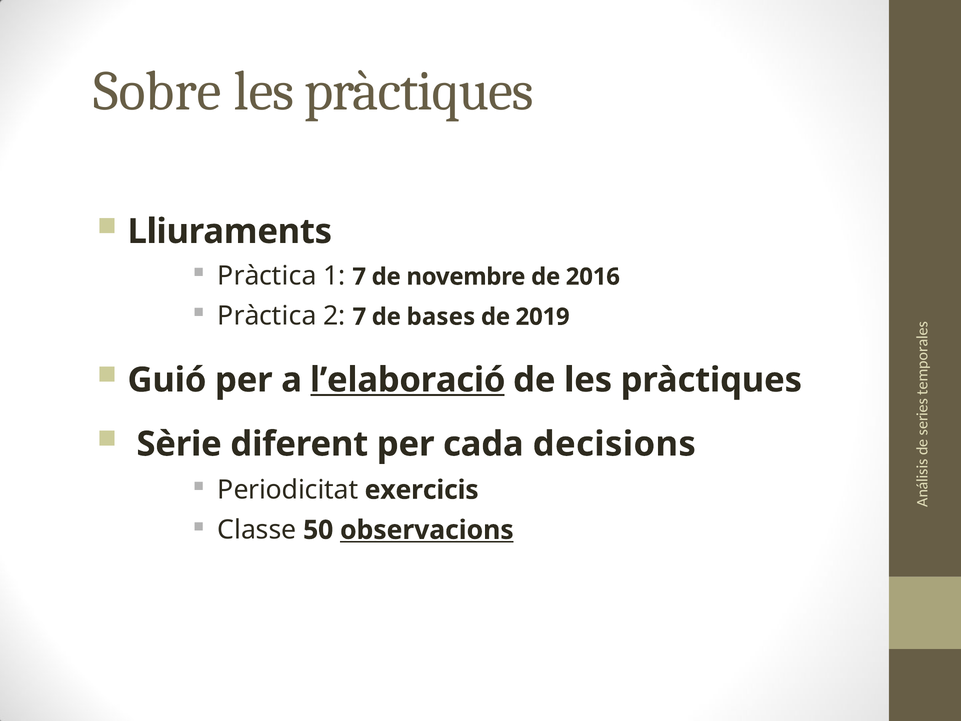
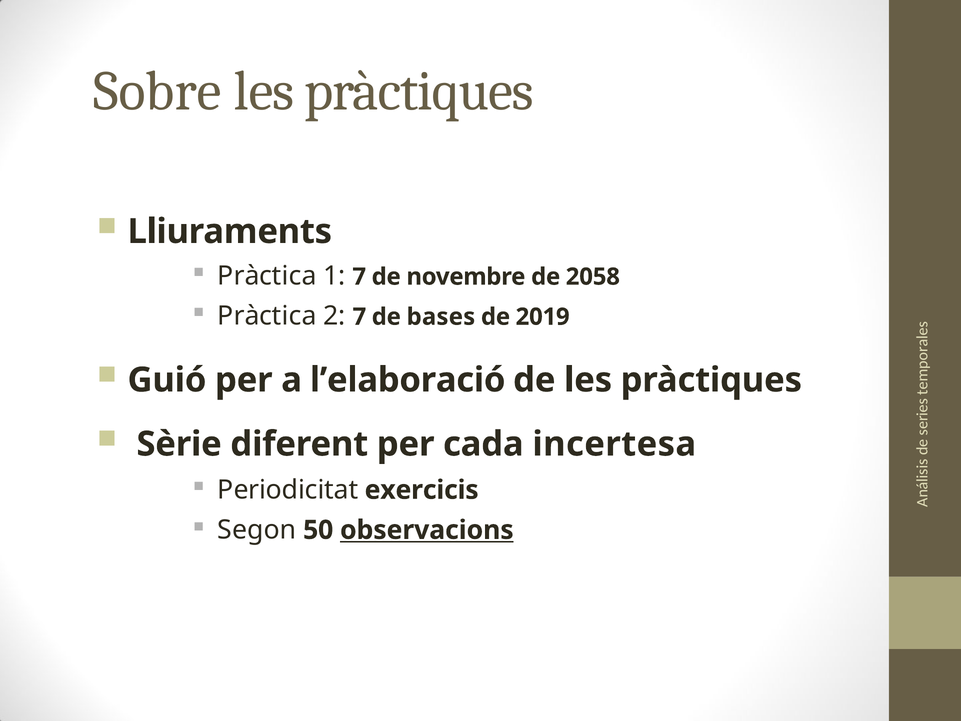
2016: 2016 -> 2058 (593, 277)
l’elaboració underline: present -> none (408, 380)
decisions: decisions -> incertesa (614, 444)
Classe: Classe -> Segon (257, 530)
